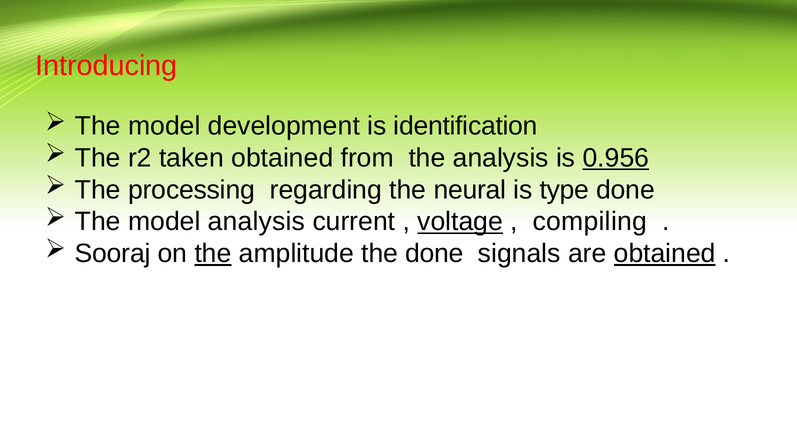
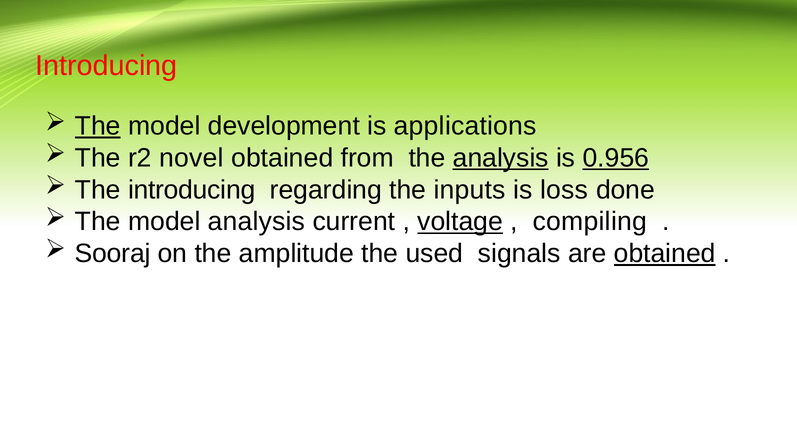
The underline: none -> present (98, 126)
identification: identification -> applications (465, 126)
taken: taken -> novel (191, 158)
analysis underline: none -> present (501, 158)
The processing: processing -> introducing (192, 190)
neural: neural -> inputs (470, 190)
type: type -> loss (564, 190)
the underline: present -> none (213, 254)
the done: done -> used (434, 254)
